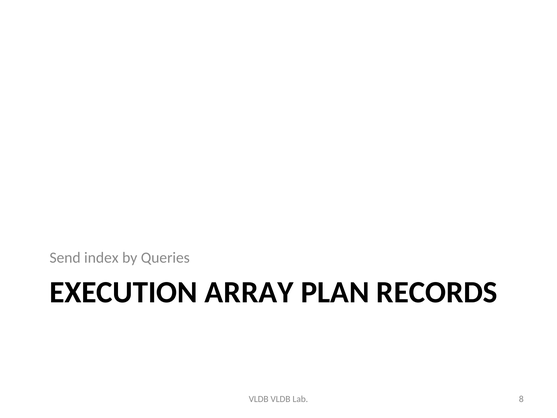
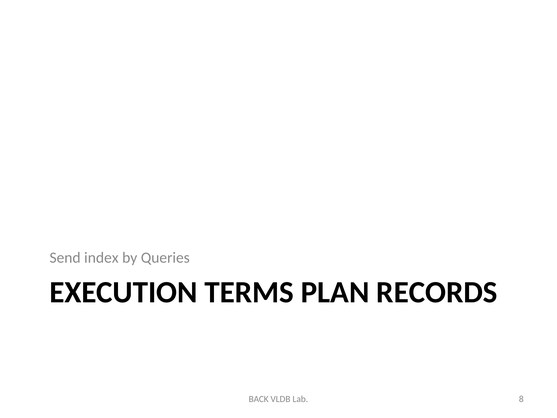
ARRAY: ARRAY -> TERMS (249, 292)
VLDB: VLDB -> BACK (259, 399)
